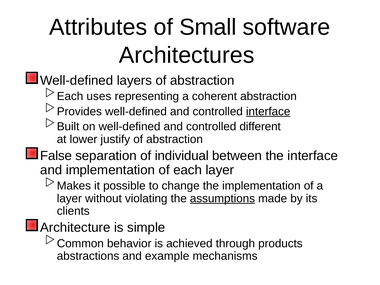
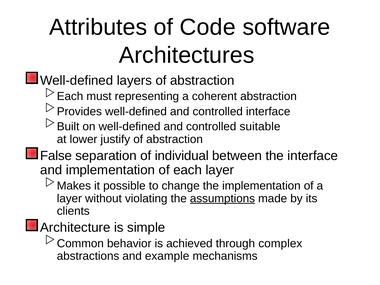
Small: Small -> Code (208, 27)
uses: uses -> must (99, 96)
interface underline: present -> none (268, 111)
different: different -> suitable (260, 127)
products: products -> complex (280, 243)
